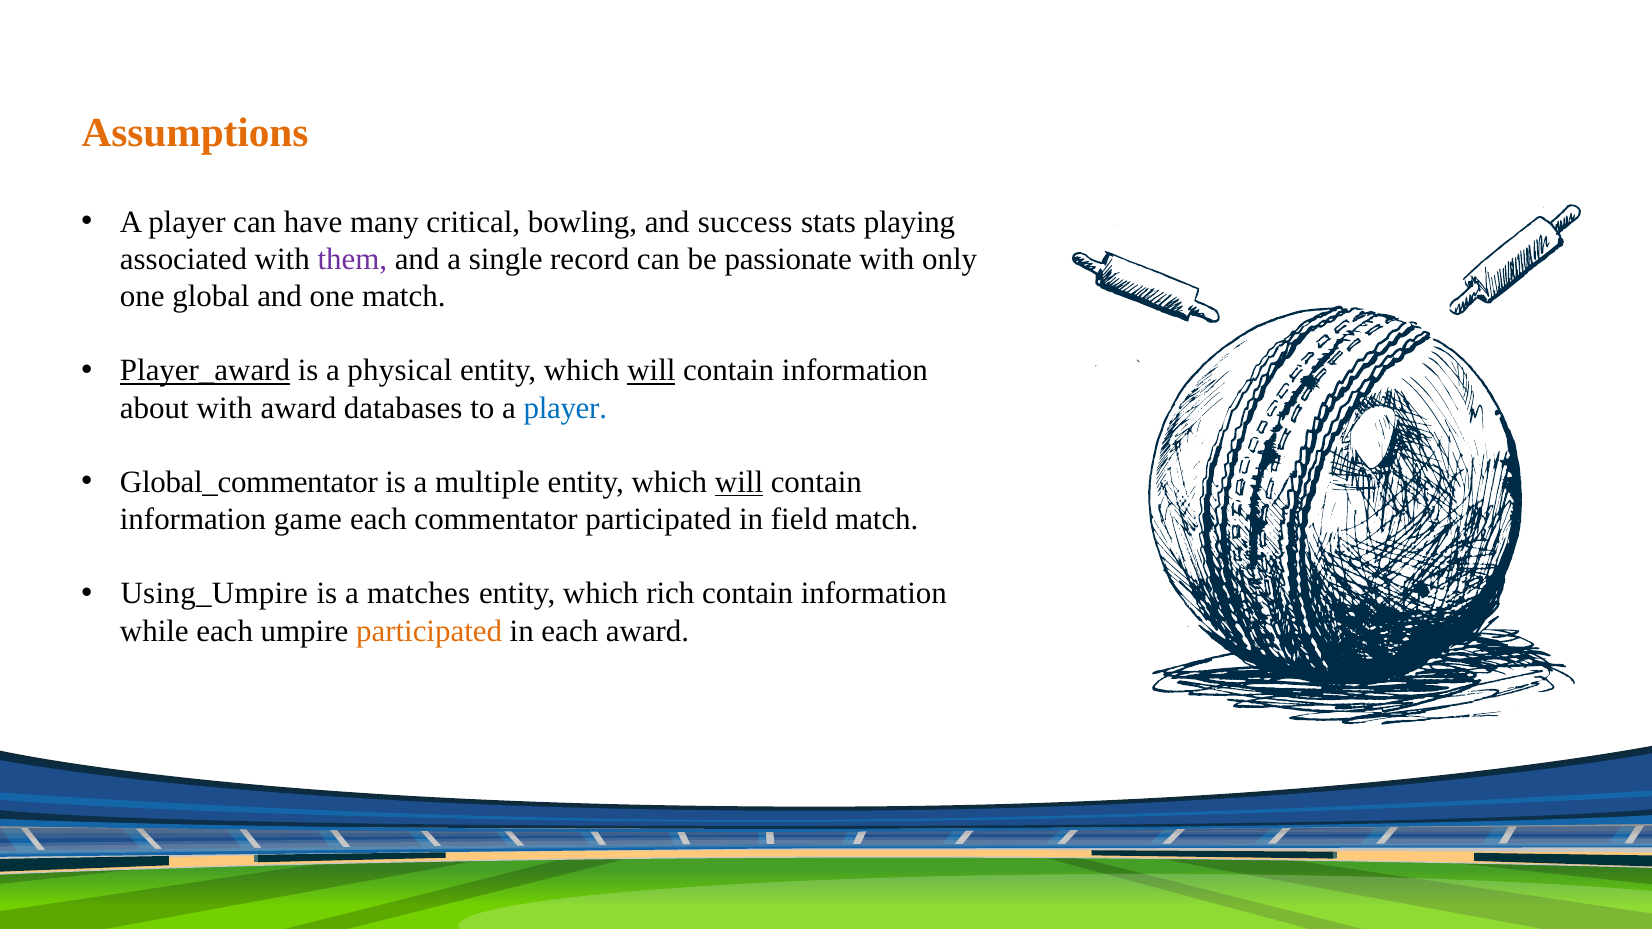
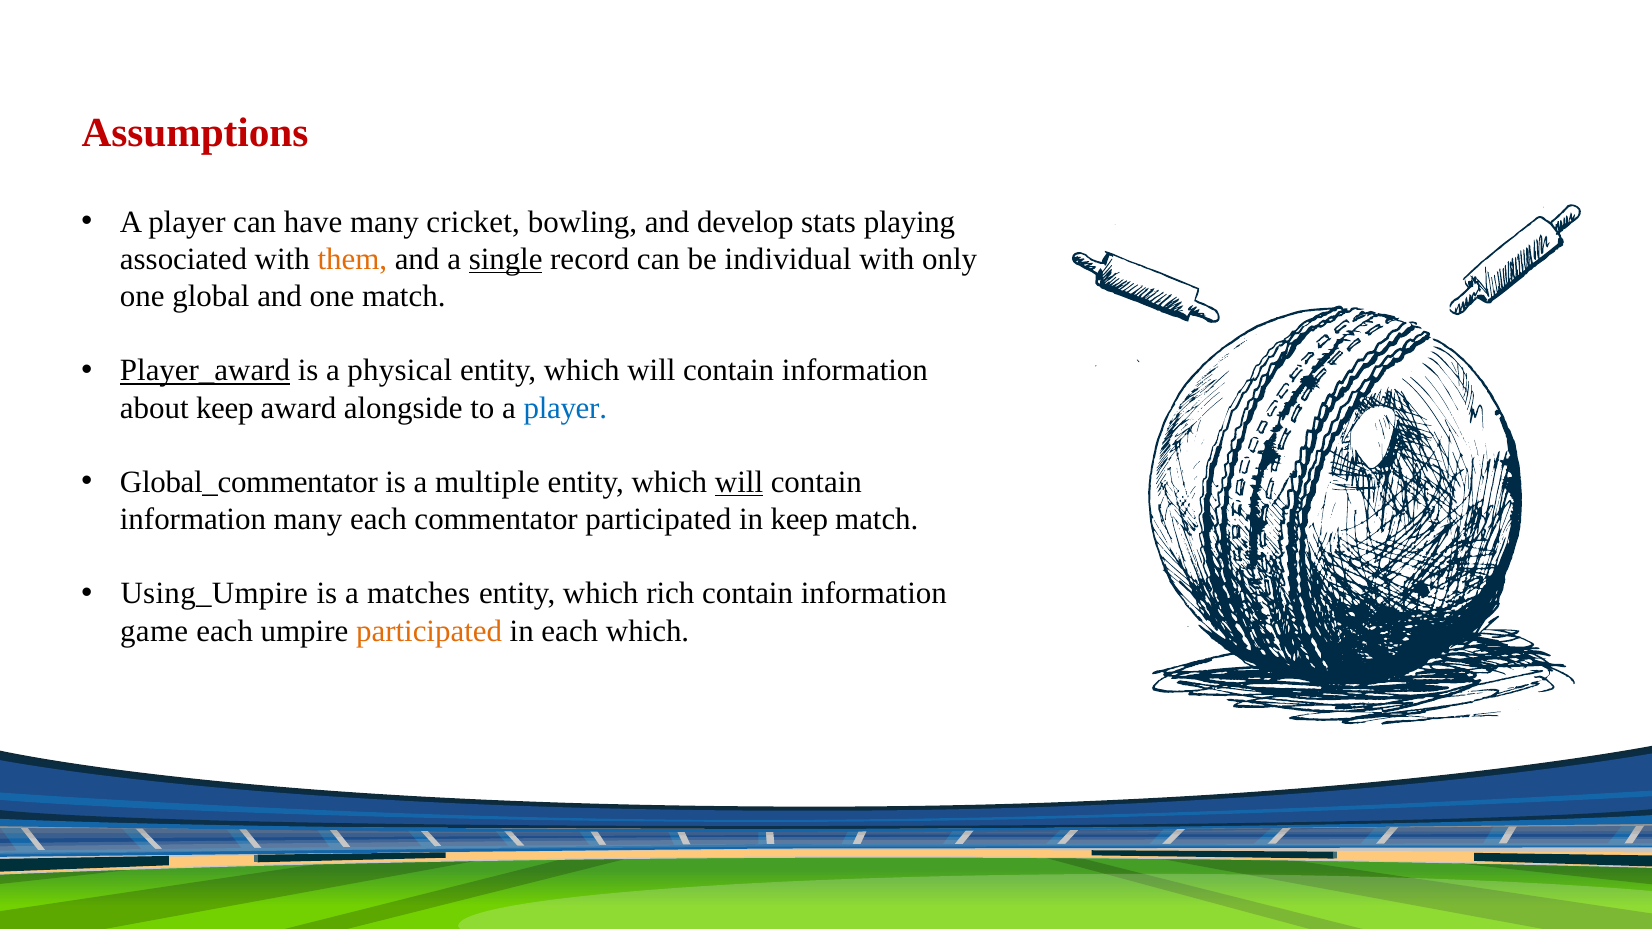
Assumptions colour: orange -> red (195, 133)
critical: critical -> cricket (473, 222)
success: success -> develop (745, 222)
them colour: purple -> orange (352, 259)
single underline: none -> present (506, 259)
passionate: passionate -> individual (788, 259)
will underline: present -> none (651, 371)
about with: with -> keep (225, 408)
databases: databases -> alongside (403, 408)
information game: game -> many (308, 519)
in field: field -> keep (799, 519)
while: while -> game (154, 631)
each award: award -> which (648, 631)
